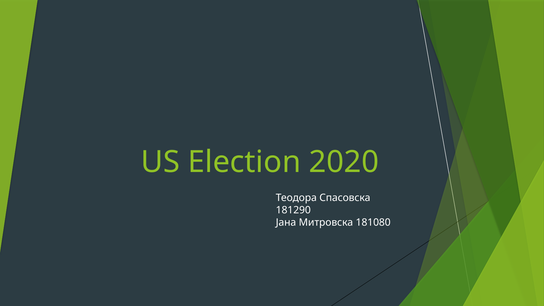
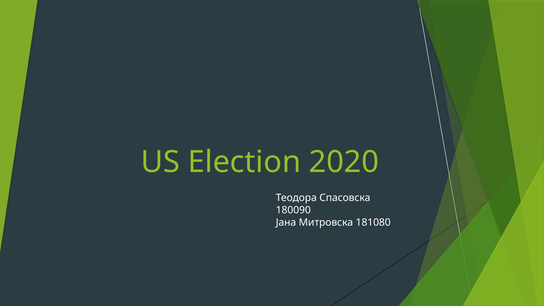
181290: 181290 -> 180090 (293, 210)
